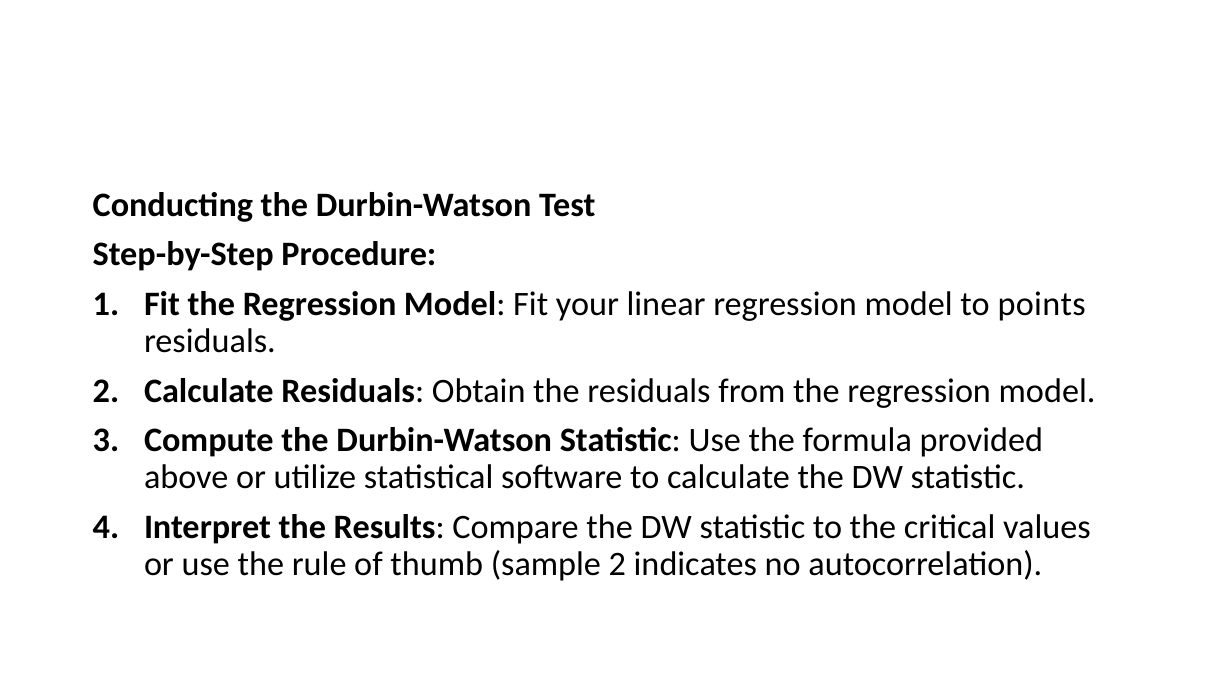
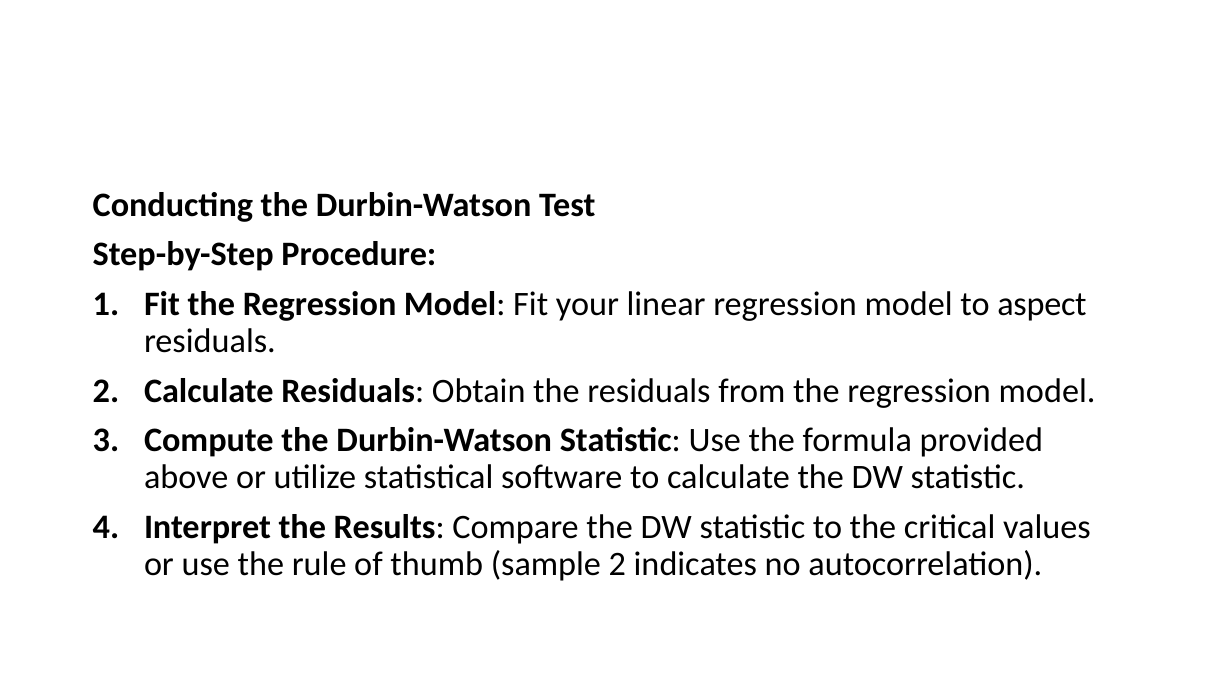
points: points -> aspect (1042, 304)
